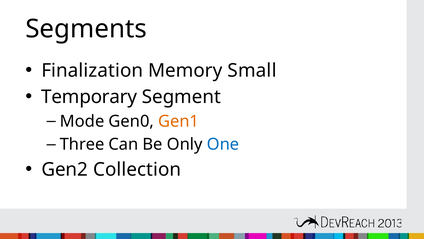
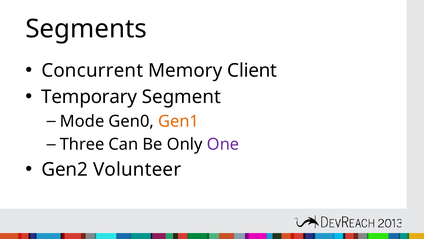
Finalization: Finalization -> Concurrent (92, 70)
Small: Small -> Client (252, 70)
One colour: blue -> purple (223, 144)
Collection: Collection -> Volunteer (137, 169)
